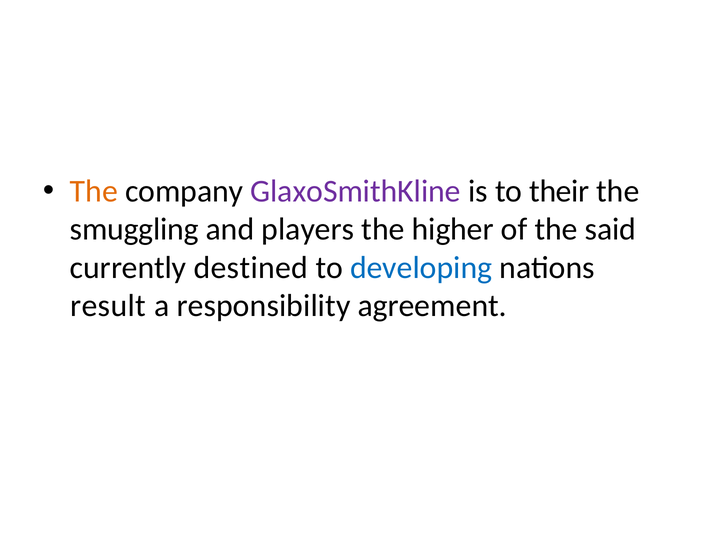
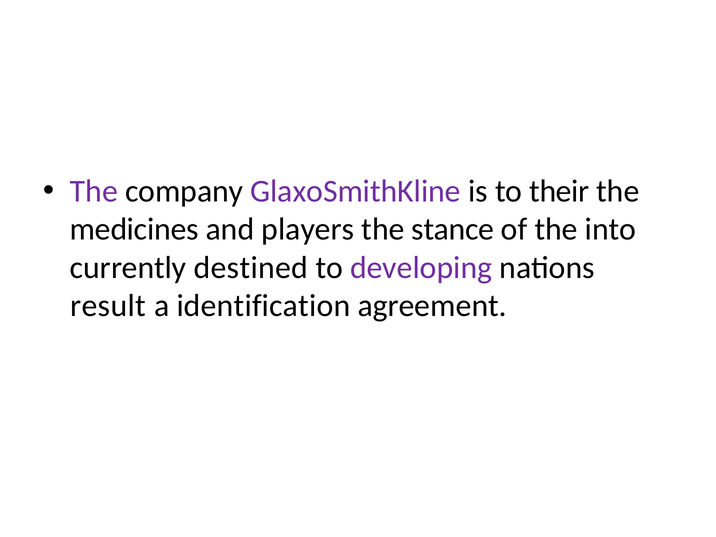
The colour: orange -> purple (94, 191)
smuggling: smuggling -> medicines (134, 229)
higher: higher -> stance (453, 229)
said: said -> into (610, 229)
developing colour: blue -> purple (421, 268)
responsibility: responsibility -> identification (263, 306)
